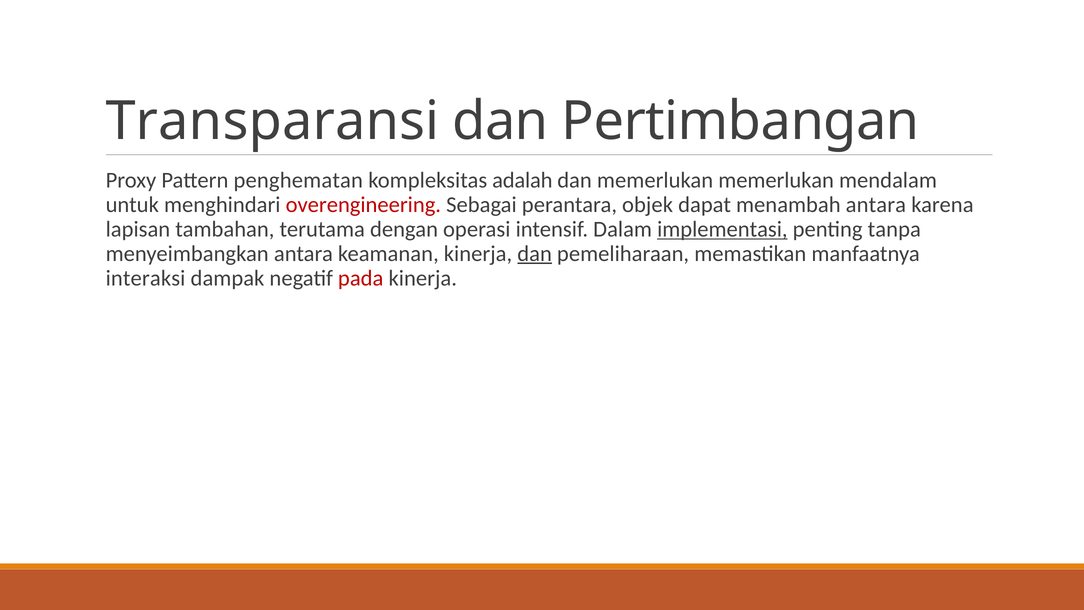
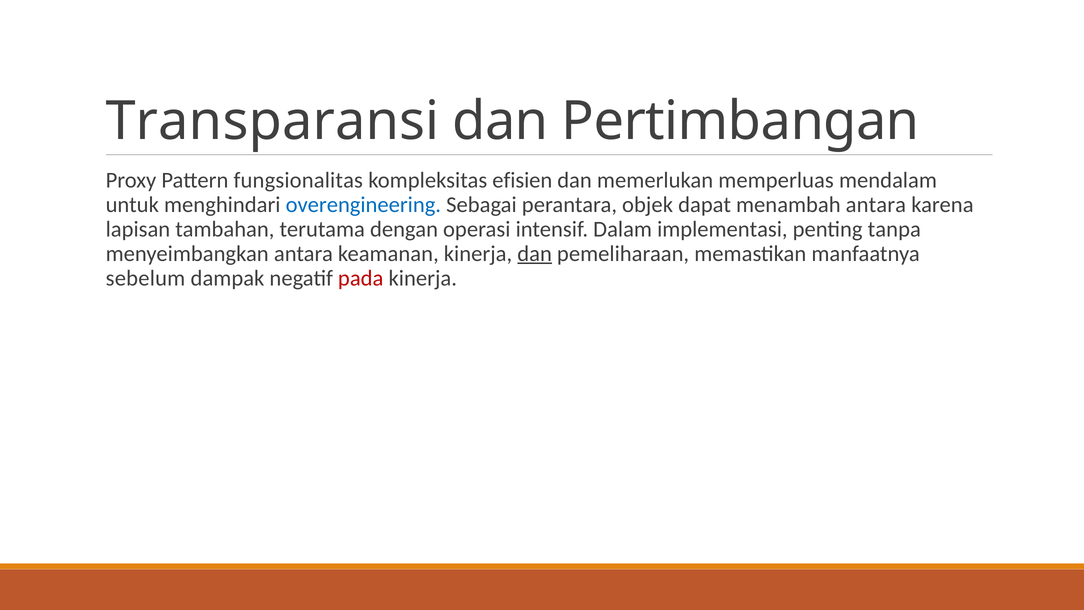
penghematan: penghematan -> fungsionalitas (298, 180)
adalah: adalah -> efisien (522, 180)
memerlukan memerlukan: memerlukan -> memperluas (776, 180)
overengineering colour: red -> blue (363, 205)
implementasi underline: present -> none (722, 229)
interaksi: interaksi -> sebelum (145, 278)
